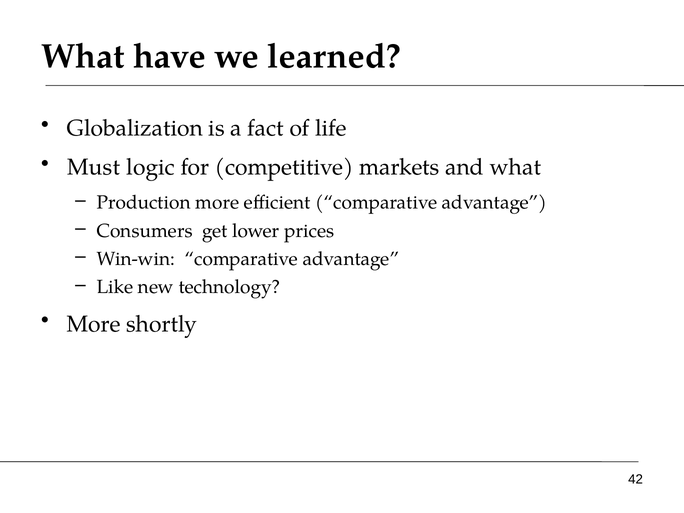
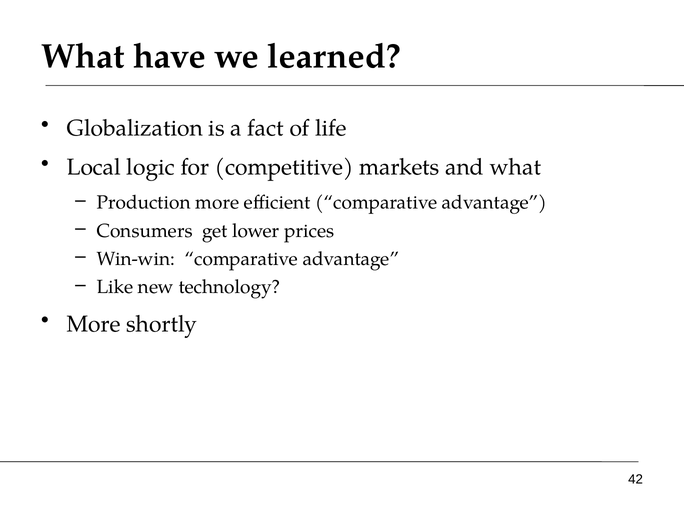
Must: Must -> Local (94, 167)
